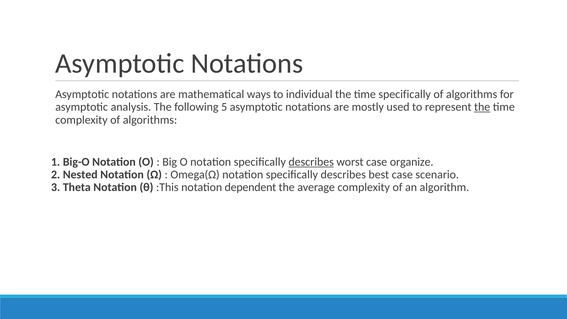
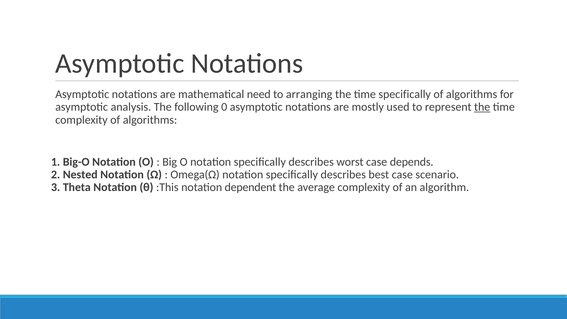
ways: ways -> need (259, 94)
individual: individual -> arranging (309, 94)
5: 5 -> 0 (224, 107)
describes underline: present -> none (311, 162)
organize: organize -> depends (412, 162)
